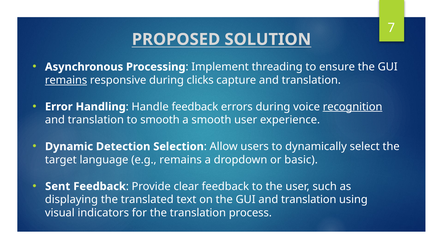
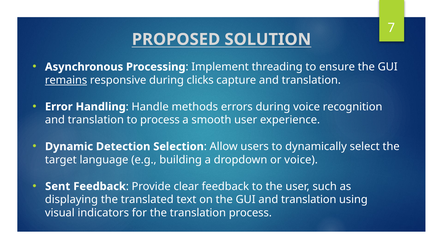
Handle feedback: feedback -> methods (195, 107)
recognition underline: present -> none (353, 107)
to smooth: smooth -> process (160, 120)
e.g remains: remains -> building (181, 160)
or basic: basic -> voice (301, 160)
